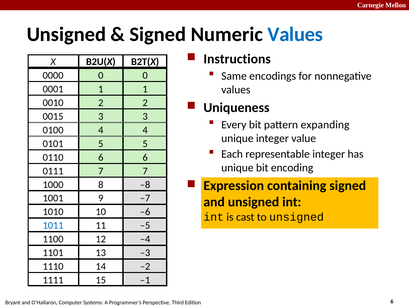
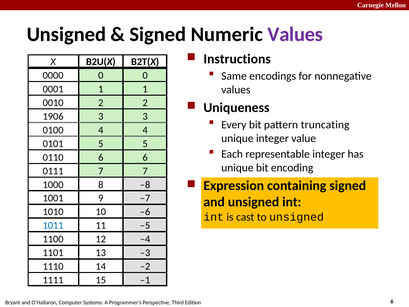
Values colour: blue -> purple (295, 34)
0015: 0015 -> 1906 (53, 116)
expanding: expanding -> truncating (325, 125)
